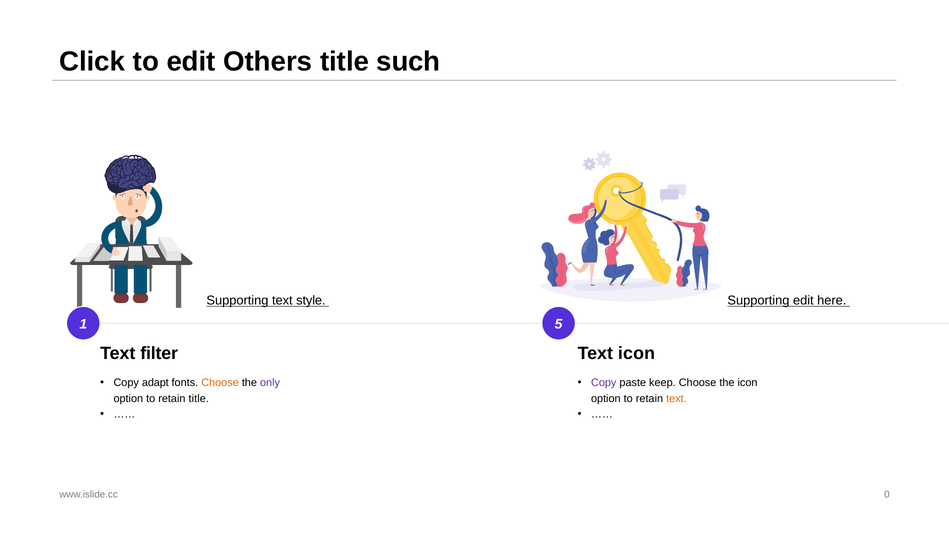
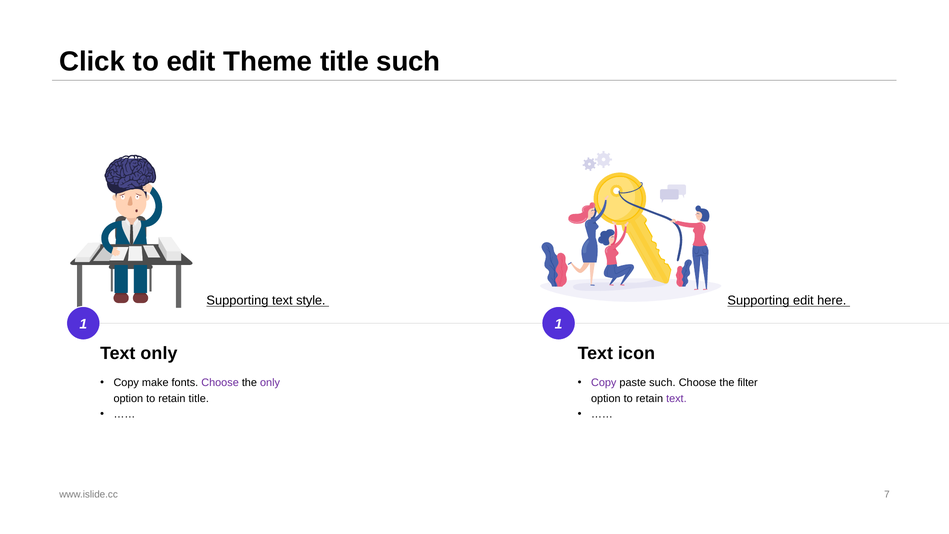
Others: Others -> Theme (268, 61)
1 5: 5 -> 1 (559, 324)
Text filter: filter -> only (159, 353)
adapt: adapt -> make (155, 383)
Choose colour: orange -> purple (220, 383)
paste keep: keep -> such (662, 383)
the icon: icon -> filter (748, 383)
text colour: orange -> purple (676, 398)
0: 0 -> 7 (887, 494)
